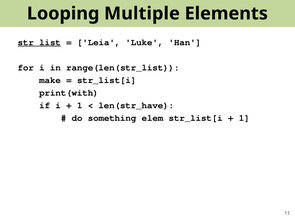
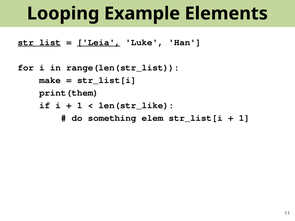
Multiple: Multiple -> Example (142, 14)
Leia underline: none -> present (99, 42)
print(with: print(with -> print(them (69, 93)
len(str_have: len(str_have -> len(str_like (136, 105)
